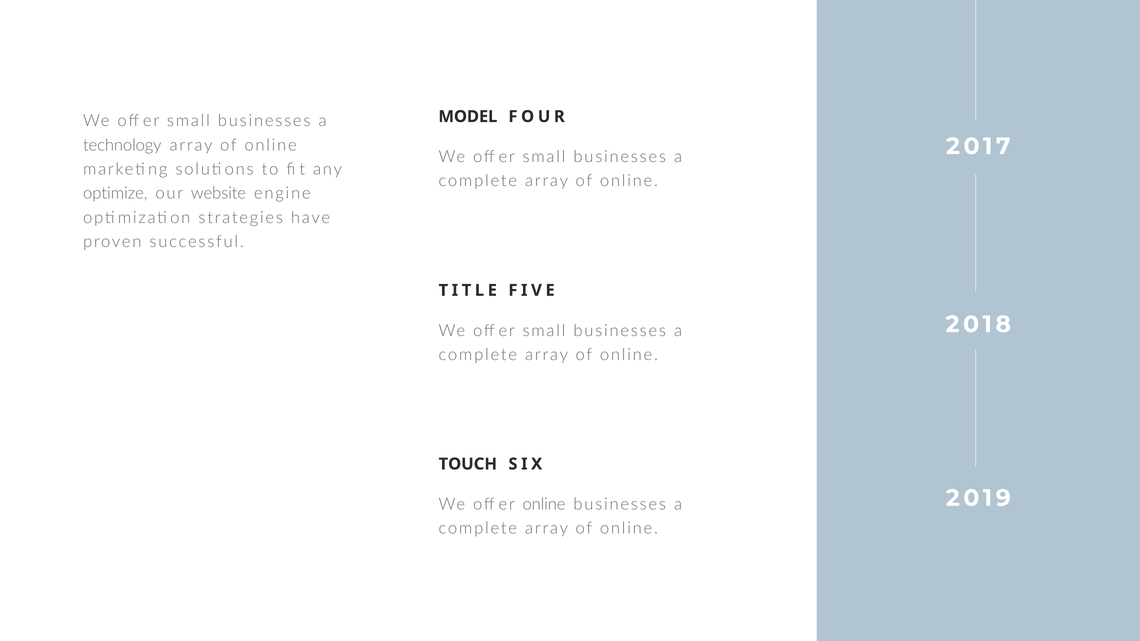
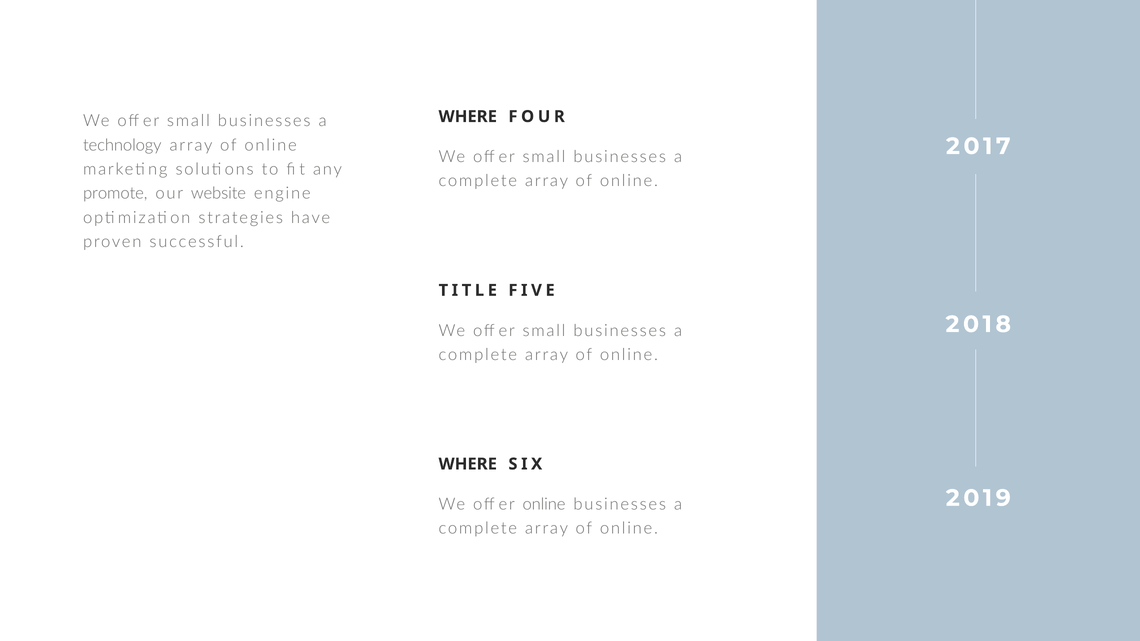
MODEL: MODEL -> WHERE (468, 117)
optimize: optimize -> promote (115, 194)
TOUCH: TOUCH -> WHERE (468, 464)
